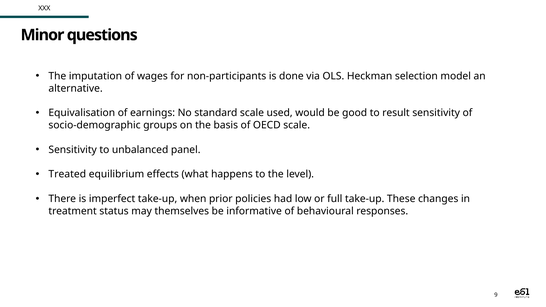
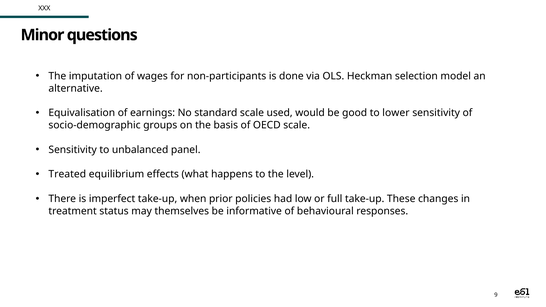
result: result -> lower (396, 113)
